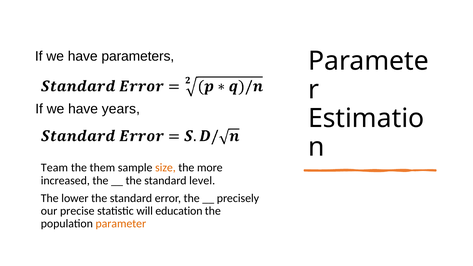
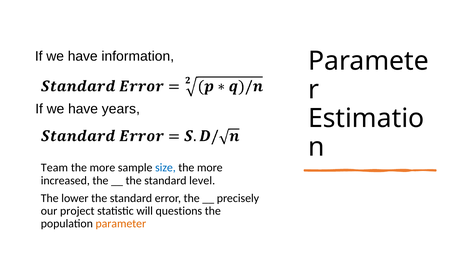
parameters: parameters -> information (138, 56)
them: them -> more (102, 168)
size colour: orange -> blue (165, 168)
precise: precise -> project (77, 211)
education: education -> questions (179, 211)
